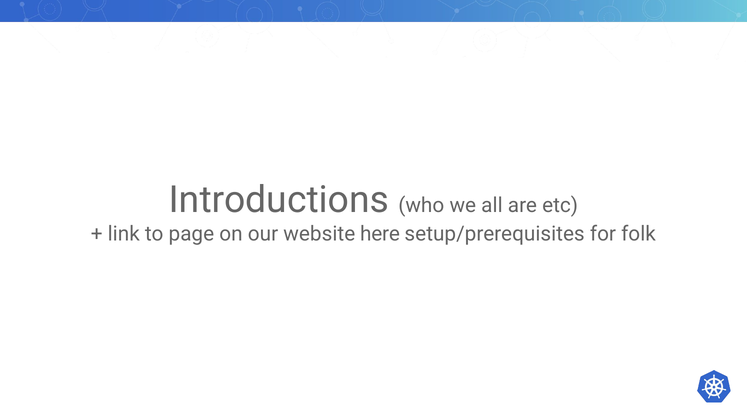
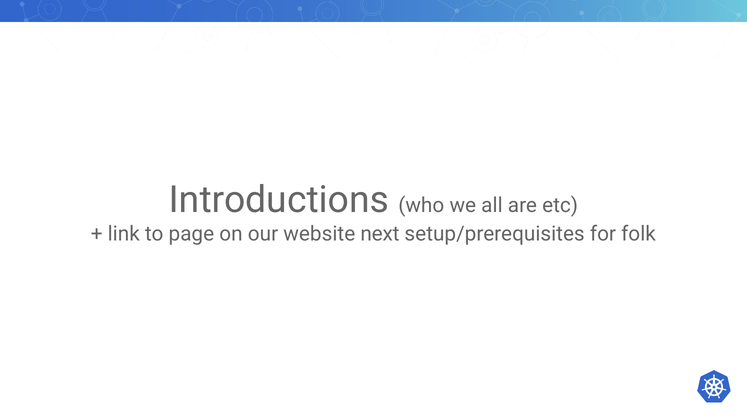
here: here -> next (380, 234)
